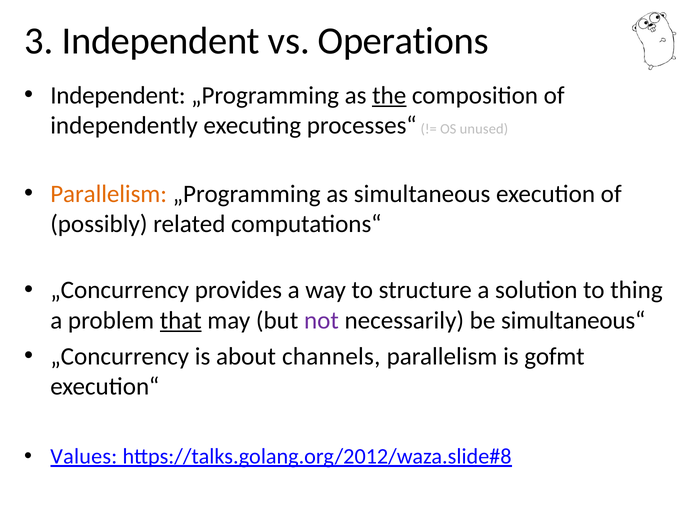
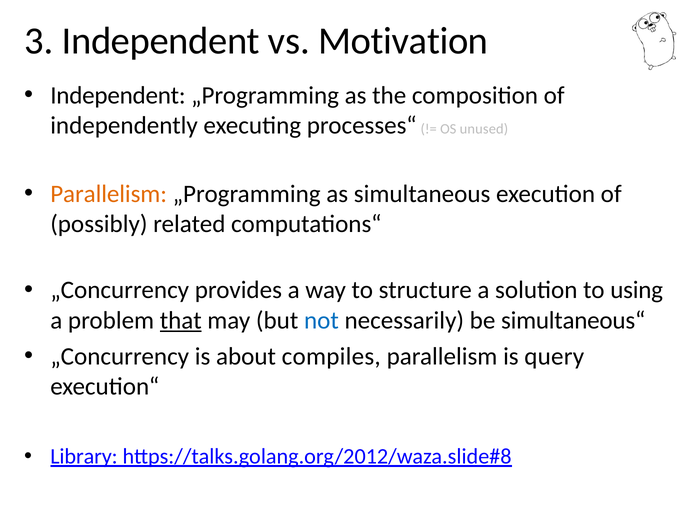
Operations: Operations -> Motivation (403, 41)
the underline: present -> none (389, 95)
thing: thing -> using (637, 290)
not colour: purple -> blue (321, 320)
channels: channels -> compiles (331, 357)
gofmt: gofmt -> query (554, 357)
Values: Values -> Library (84, 457)
